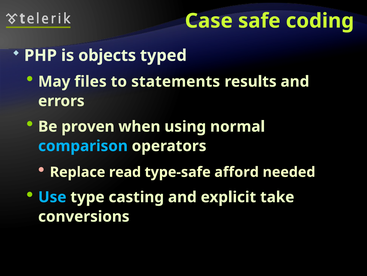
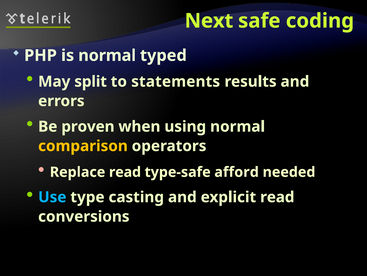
Case: Case -> Next (209, 21)
is objects: objects -> normal (107, 55)
files: files -> split (91, 81)
comparison colour: light blue -> yellow (83, 146)
explicit take: take -> read (277, 197)
